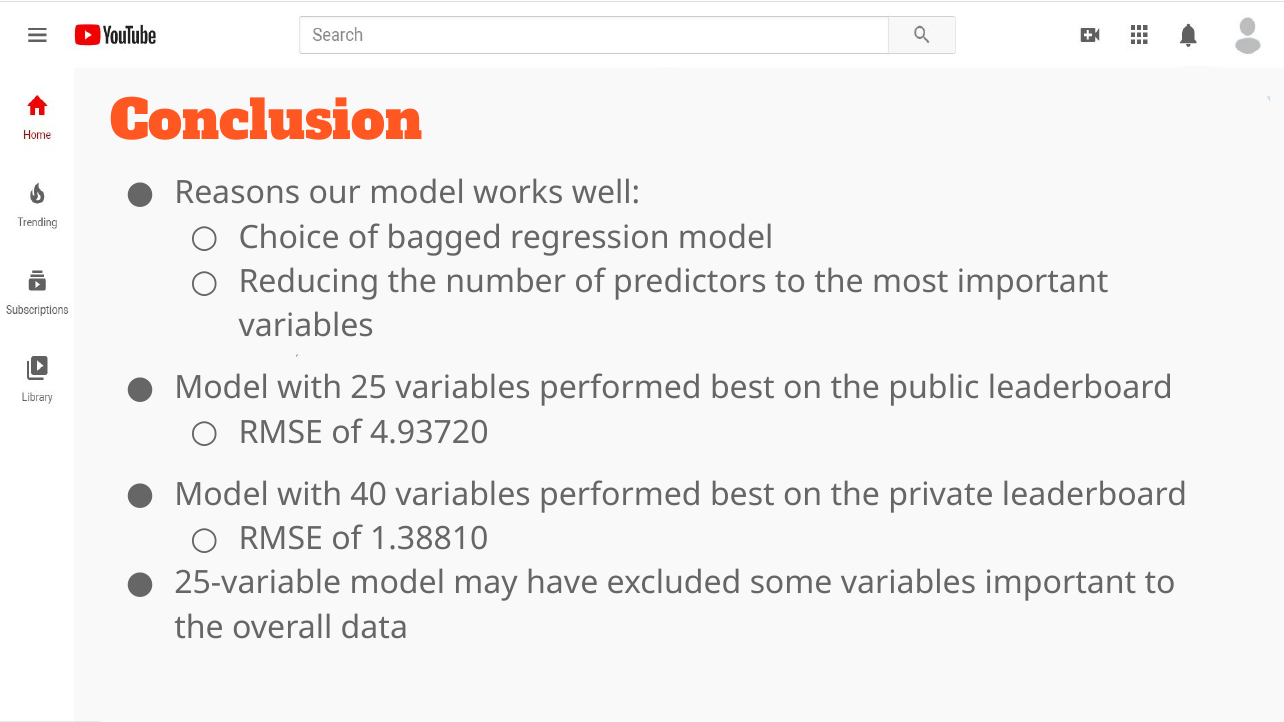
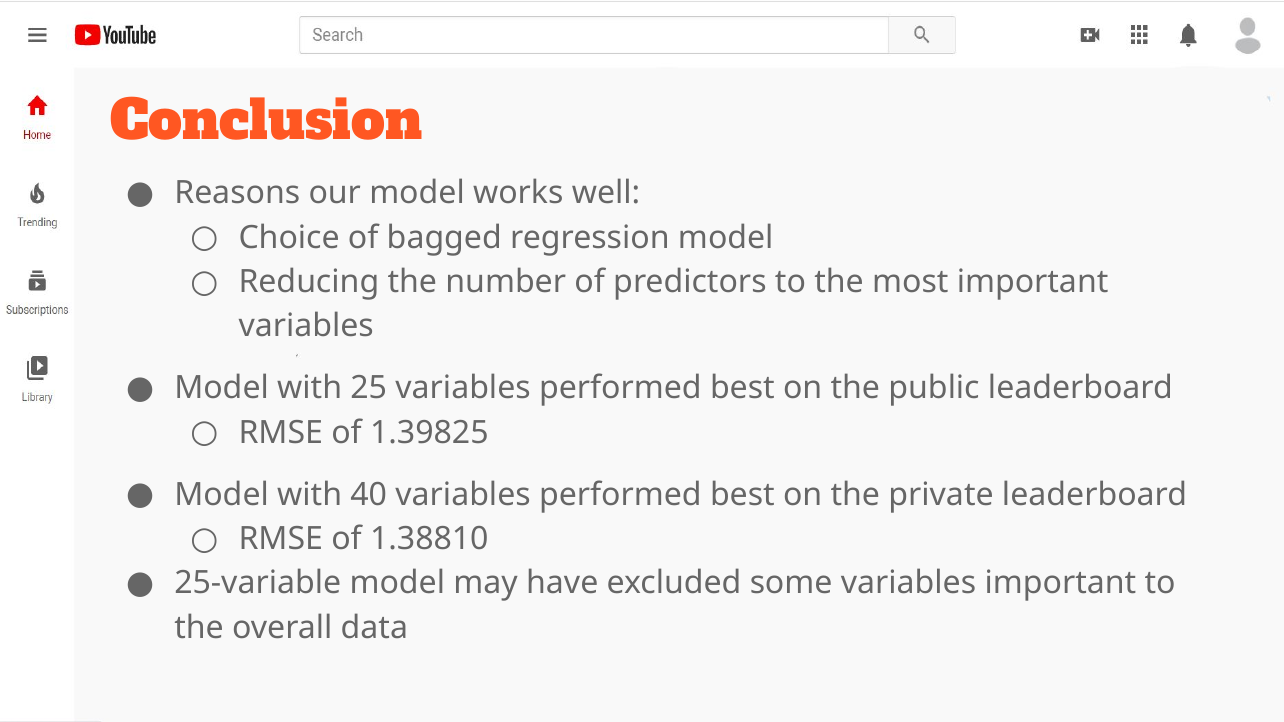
4.93720: 4.93720 -> 1.39825 (429, 433)
